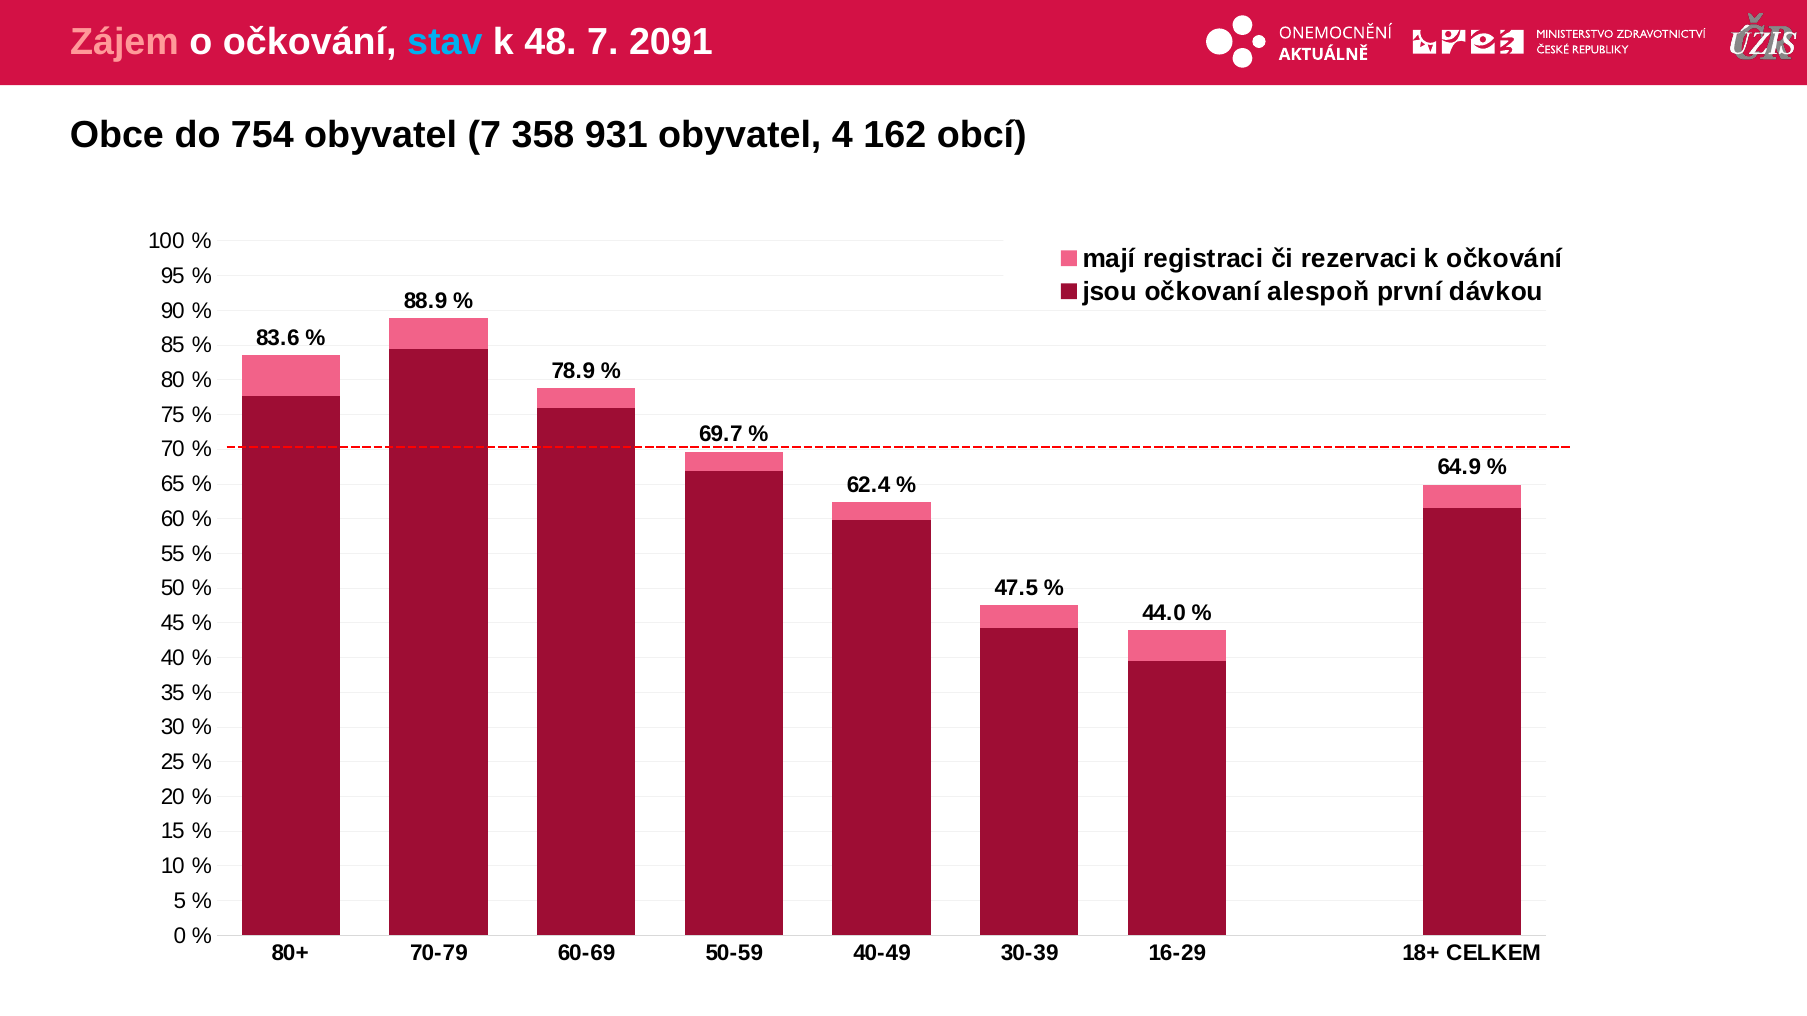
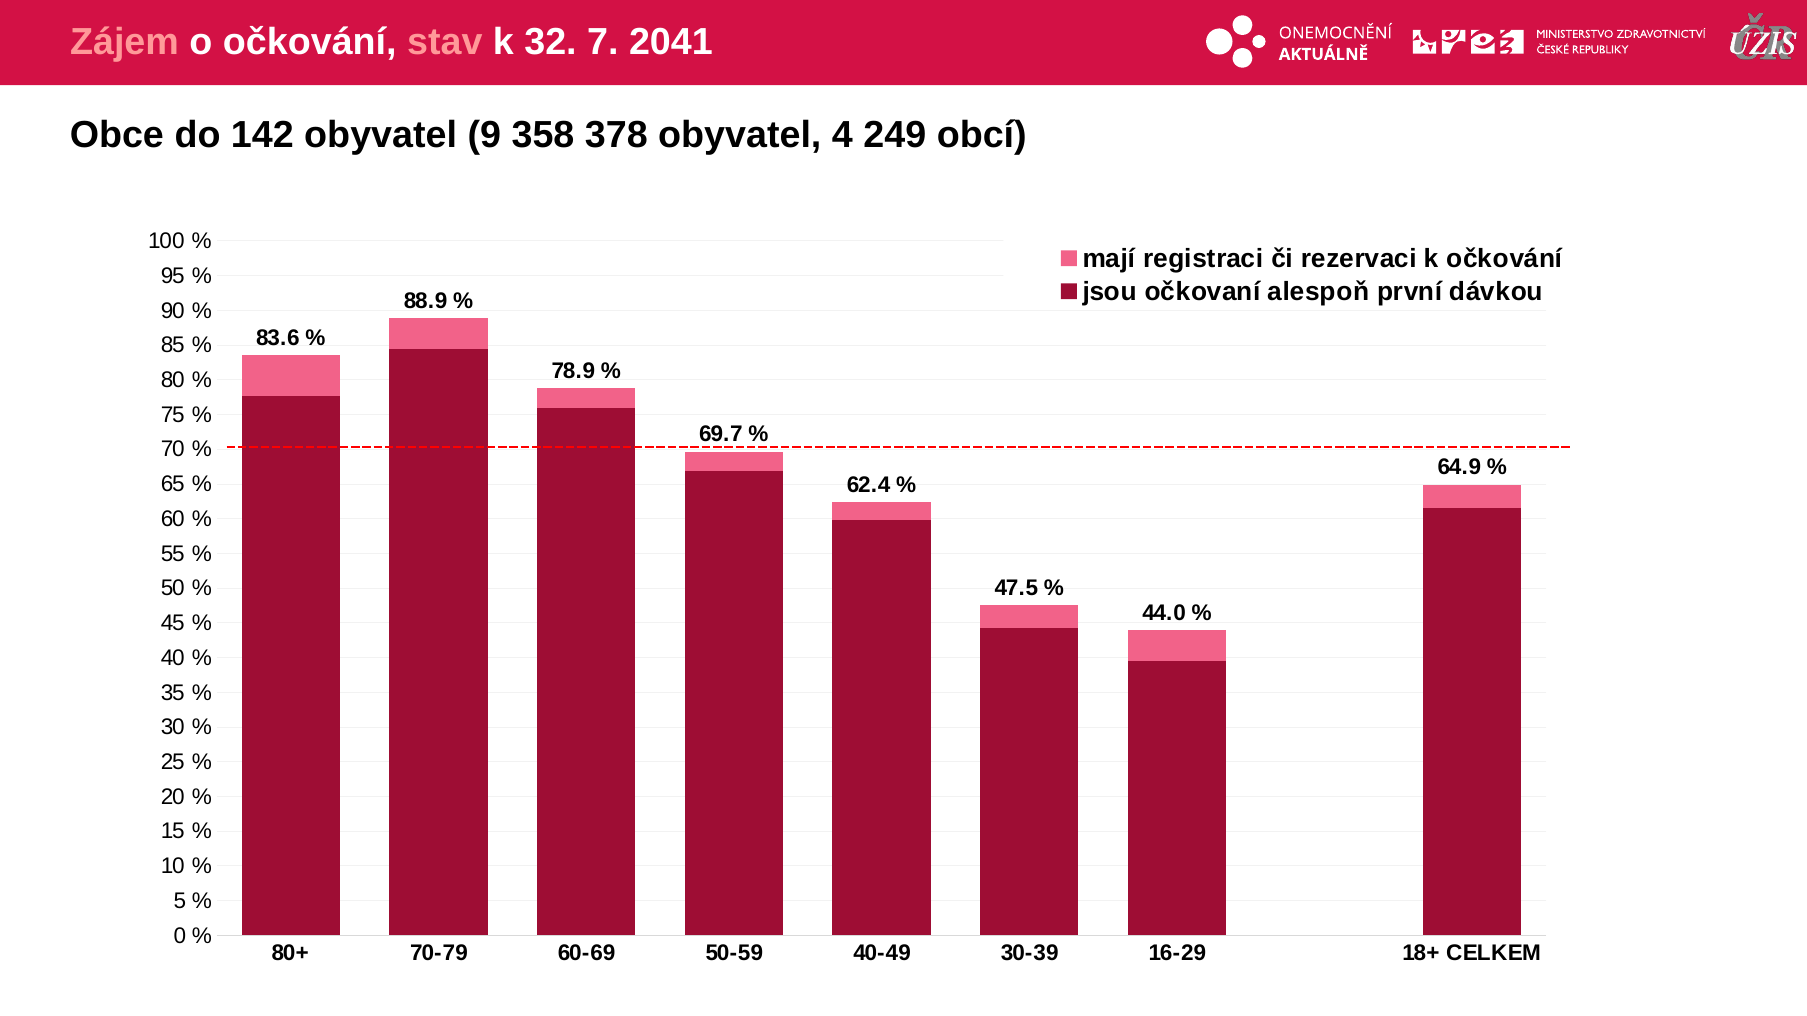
stav colour: light blue -> pink (445, 42)
48: 48 -> 32 (551, 42)
2091: 2091 -> 2041 (671, 42)
754: 754 -> 142 (262, 135)
obyvatel 7: 7 -> 9 (484, 135)
931: 931 -> 378 (616, 135)
162: 162 -> 249 (895, 135)
